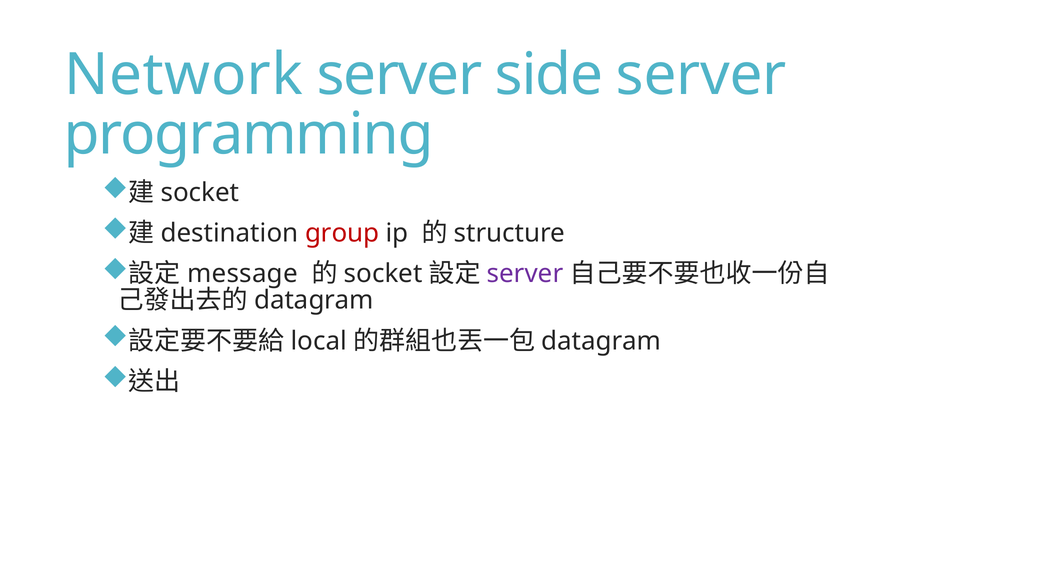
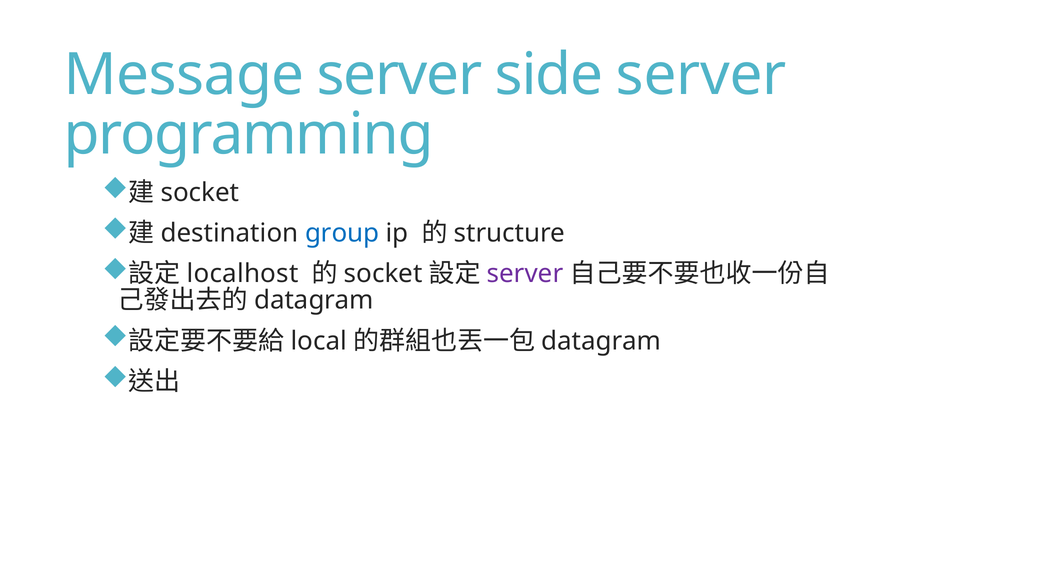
Network: Network -> Message (184, 75)
group colour: red -> blue (342, 233)
message: message -> localhost (243, 274)
